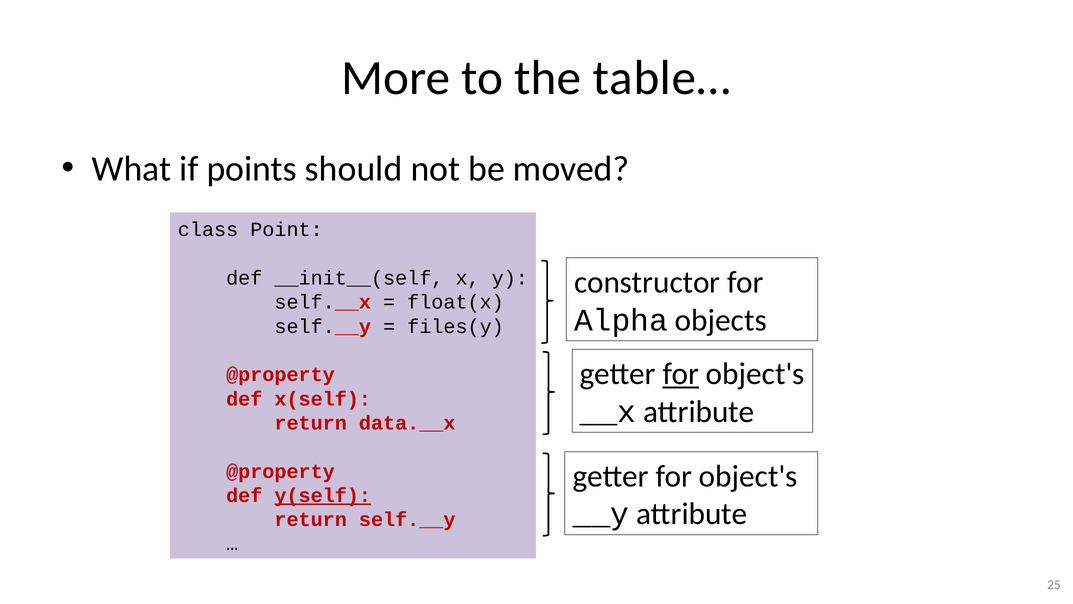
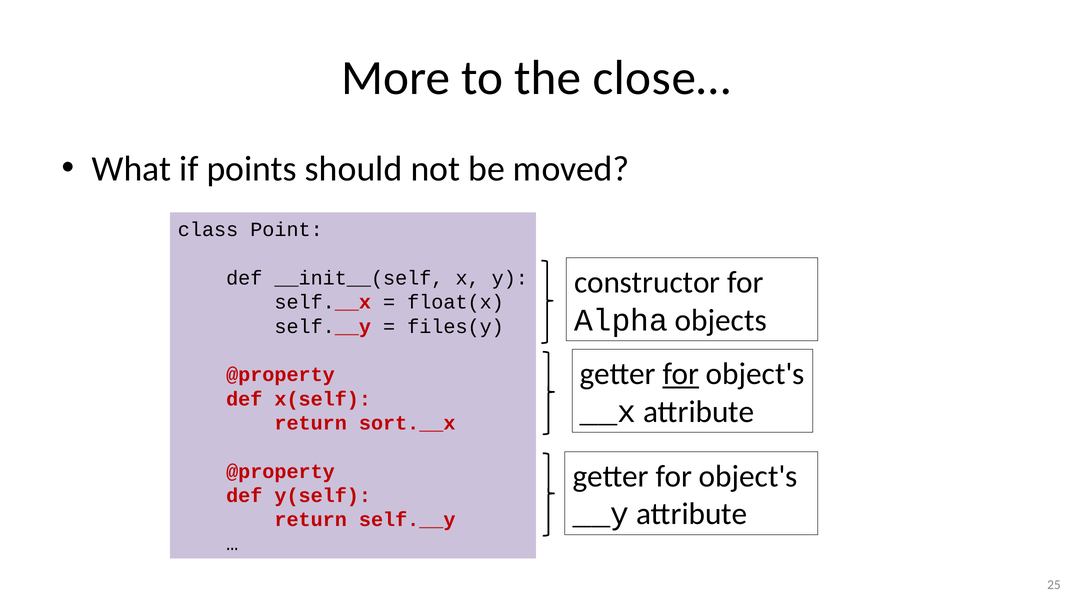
table…: table… -> close… (661, 78)
data.__x: data.__x -> sort.__x (407, 423)
y(self underline: present -> none (323, 495)
